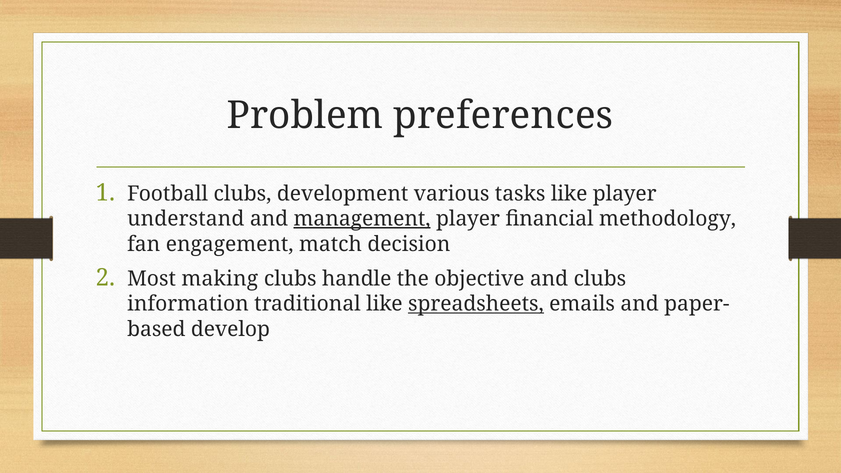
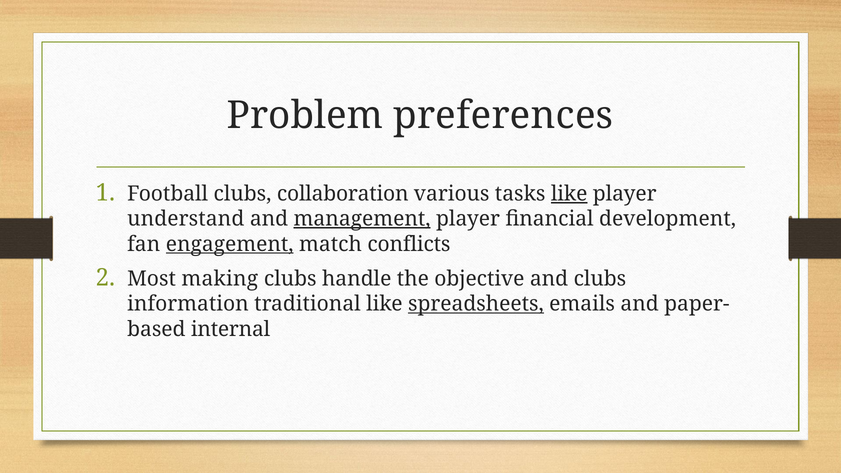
development: development -> collaboration (343, 194)
like underline: none -> present (569, 194)
methodology: methodology -> development (668, 219)
engagement underline: none -> present (230, 244)
decision: decision -> conflicts (409, 244)
develop: develop -> internal (231, 329)
